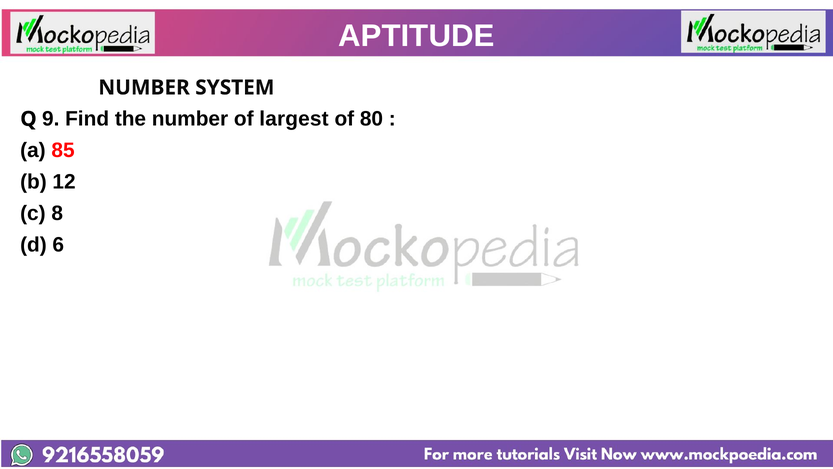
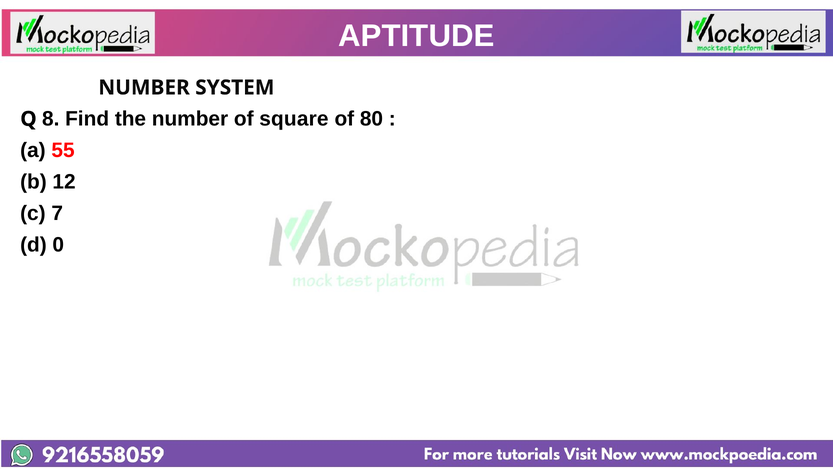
9: 9 -> 8 (51, 119)
largest: largest -> square (294, 119)
85: 85 -> 55 (63, 150)
8: 8 -> 7 (57, 213)
6: 6 -> 0 (58, 244)
